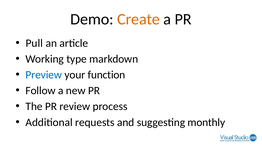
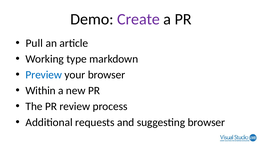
Create colour: orange -> purple (139, 19)
your function: function -> browser (106, 75)
Follow: Follow -> Within (41, 91)
suggesting monthly: monthly -> browser (206, 123)
